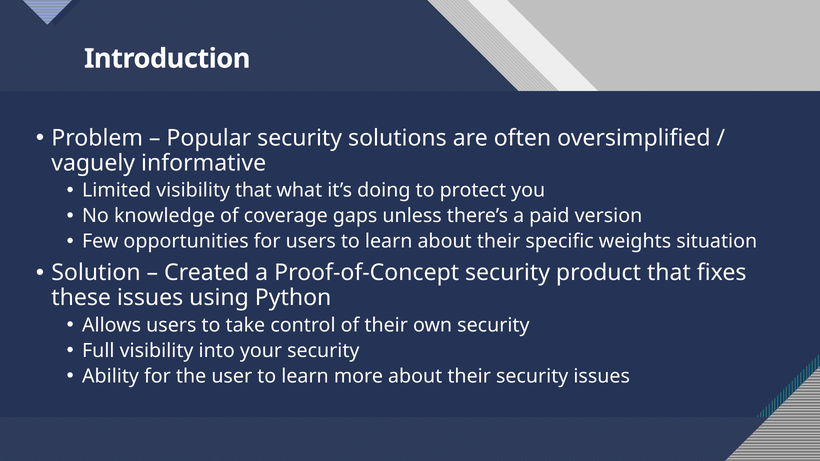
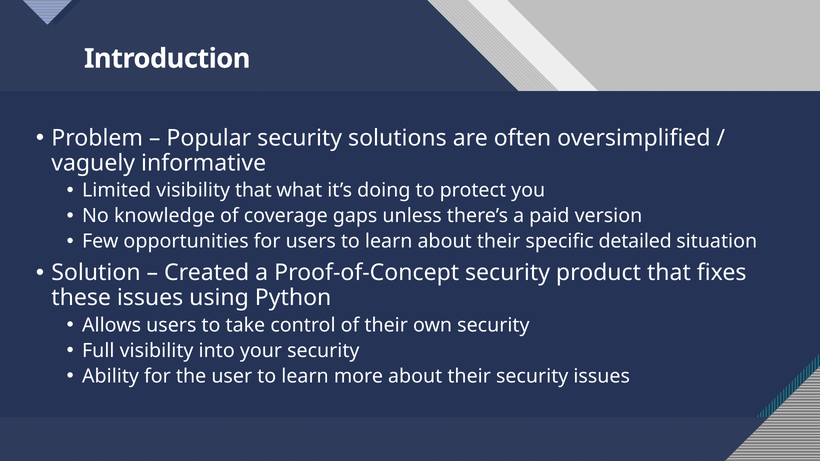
weights: weights -> detailed (635, 241)
